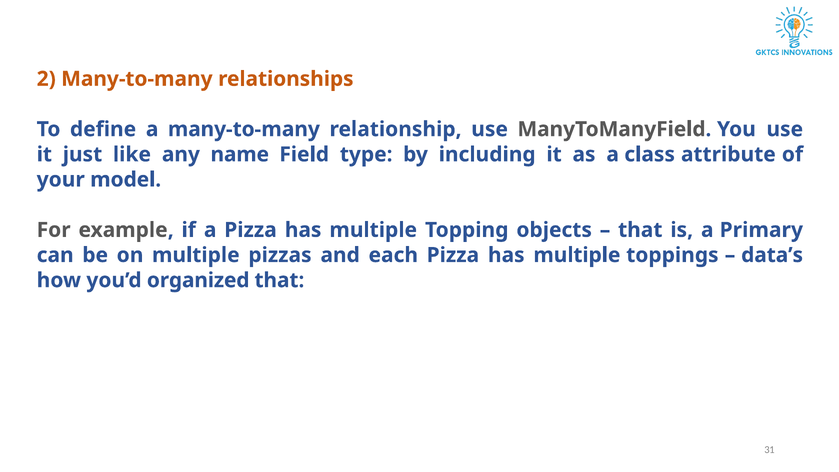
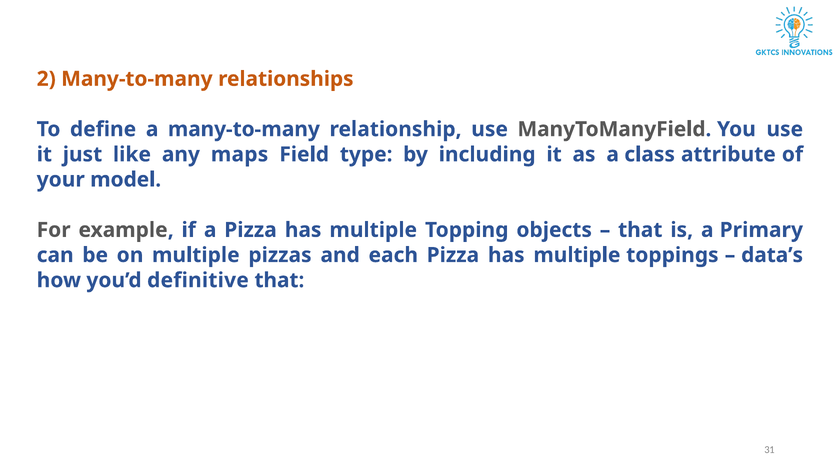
name: name -> maps (240, 154)
organized: organized -> definitive (198, 280)
